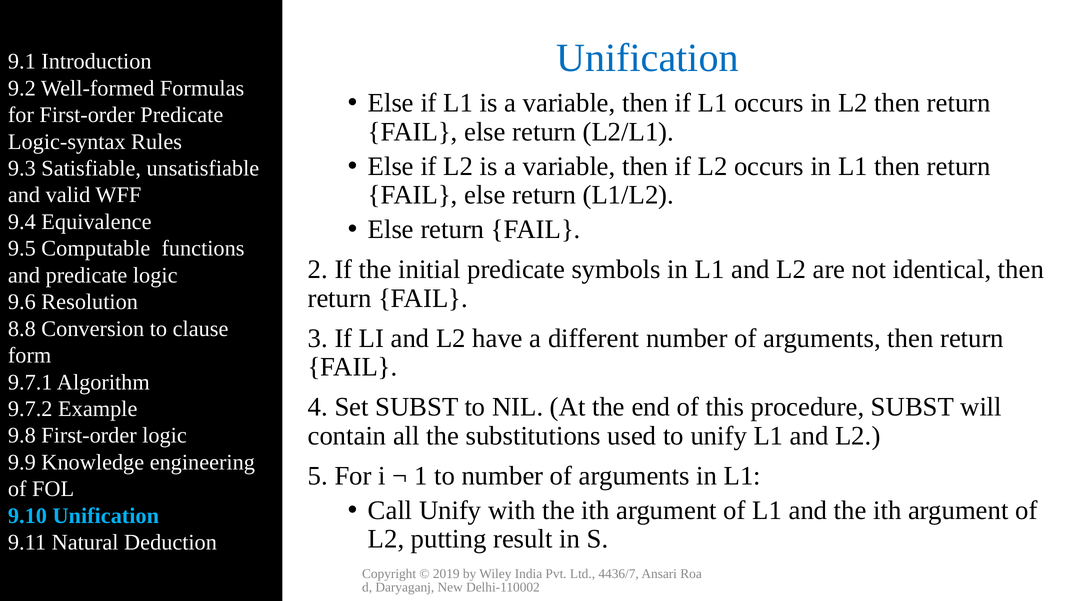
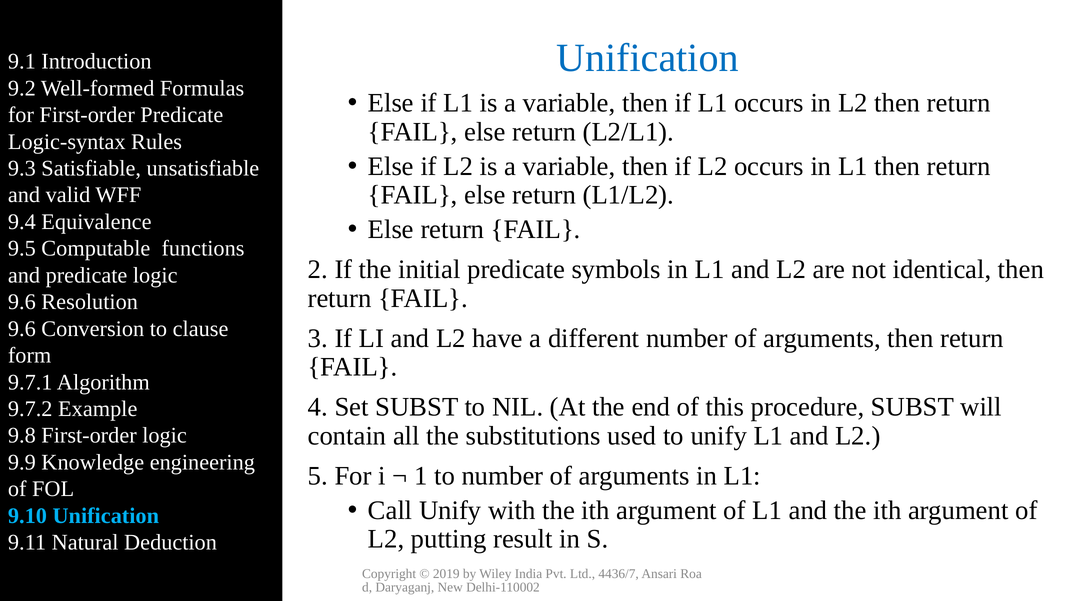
8.8: 8.8 -> 9.6 (22, 329)
